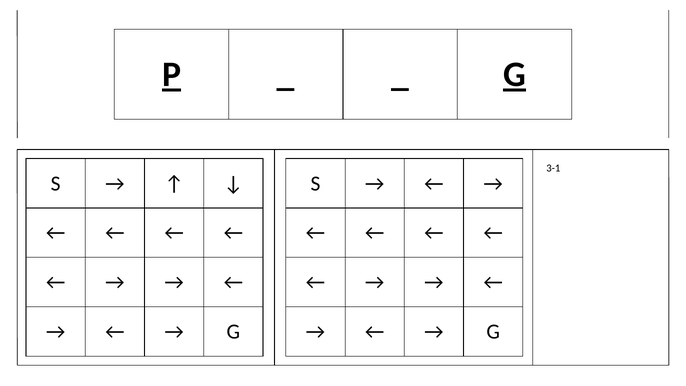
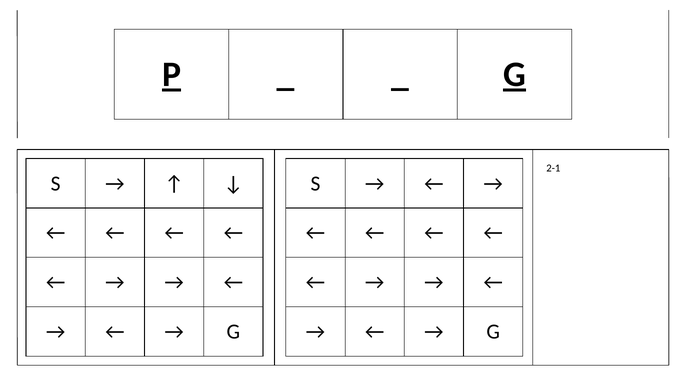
3-1: 3-1 -> 2-1 (553, 168)
